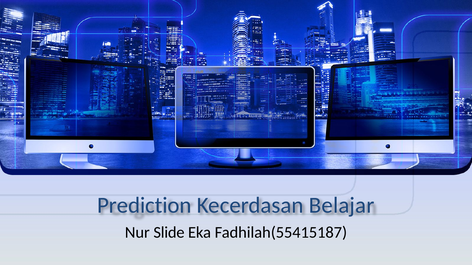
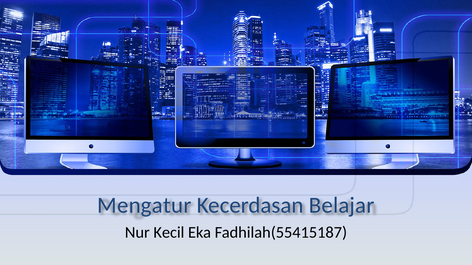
Prediction: Prediction -> Mengatur (144, 206)
Slide: Slide -> Kecil (169, 233)
